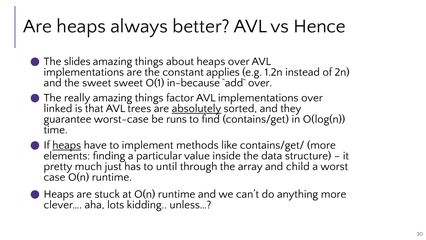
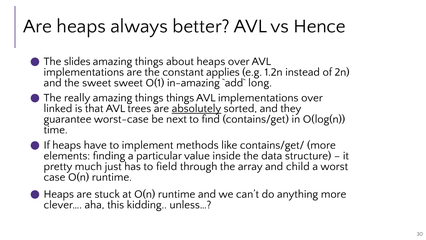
in-because: in-because -> in-amazing (193, 83)
over: over -> long (260, 83)
things factor: factor -> things (180, 98)
runs: runs -> next (177, 119)
heaps underline: present -> none (67, 145)
until: until -> field (167, 166)
lots: lots -> this (116, 205)
